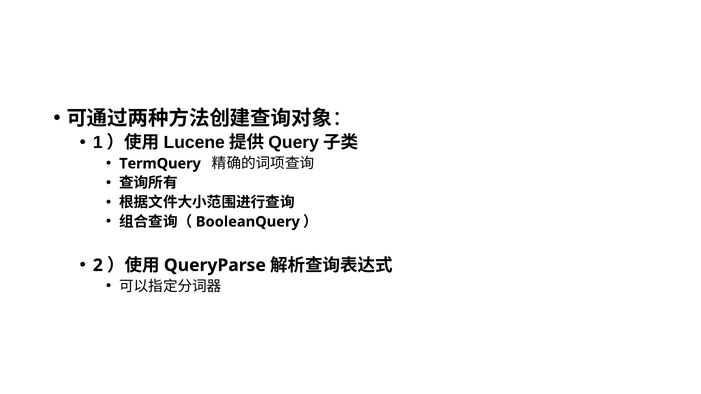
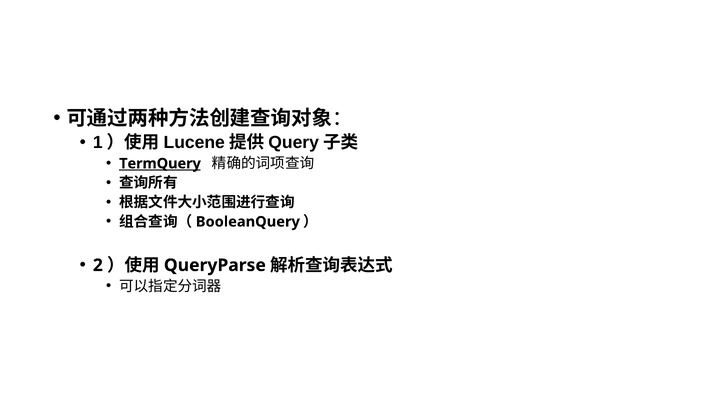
TermQuery underline: none -> present (160, 164)
